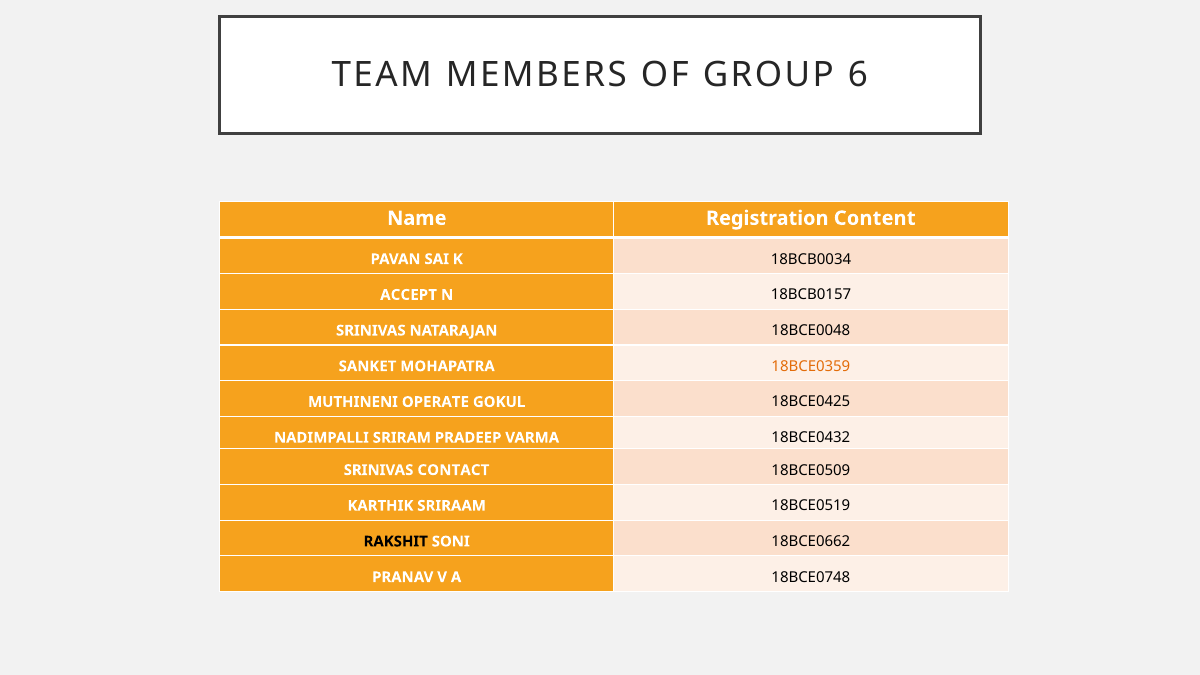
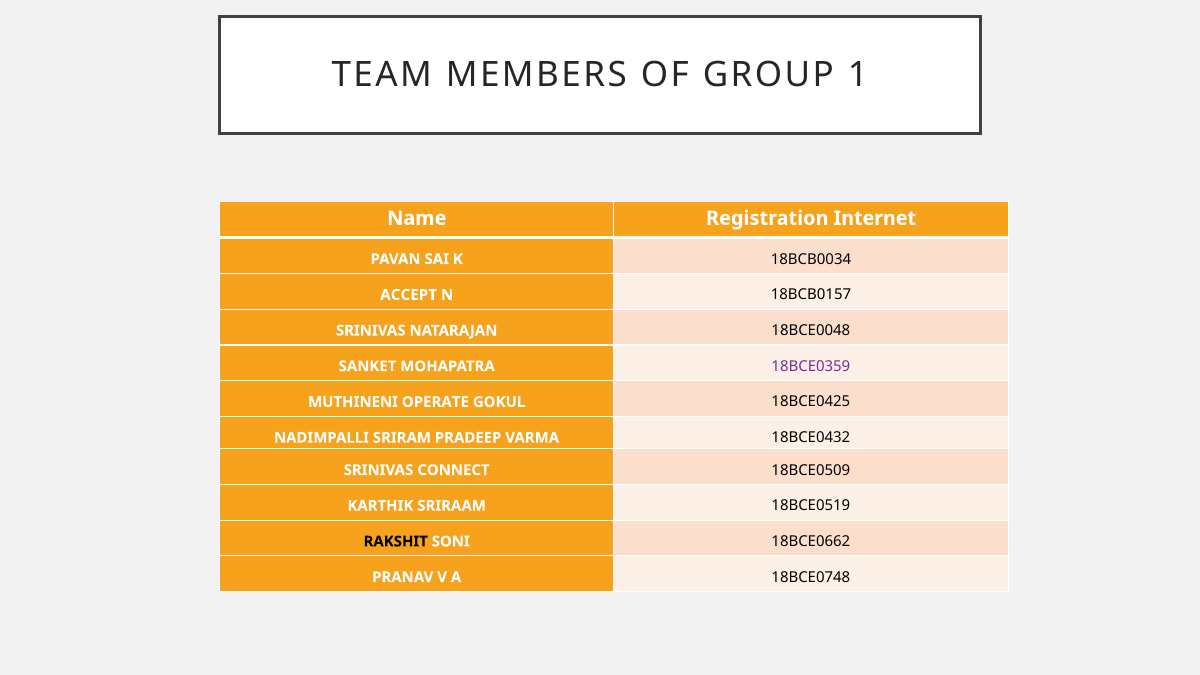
6: 6 -> 1 (858, 74)
Content: Content -> Internet (875, 218)
18BCE0359 colour: orange -> purple (811, 366)
CONTACT: CONTACT -> CONNECT (453, 470)
